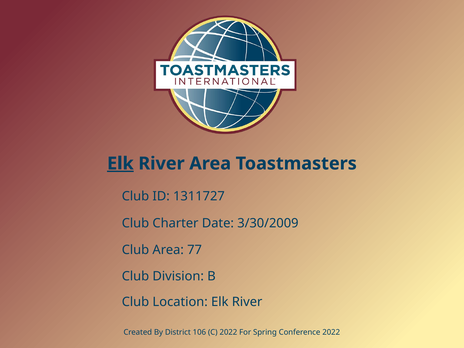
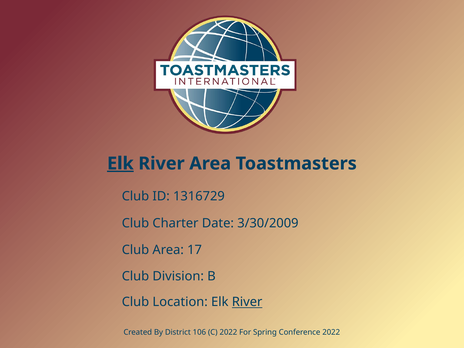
1311727: 1311727 -> 1316729 (199, 196)
77: 77 -> 17 (195, 250)
River underline: none -> present (247, 302)
